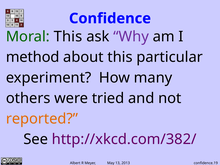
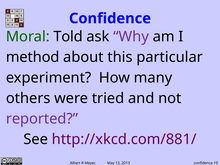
Moral This: This -> Told (68, 37)
reported colour: orange -> purple (42, 119)
http://xkcd.com/382/: http://xkcd.com/382/ -> http://xkcd.com/881/ (124, 139)
